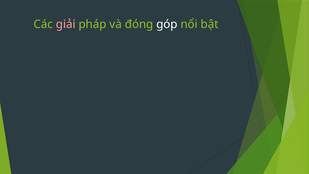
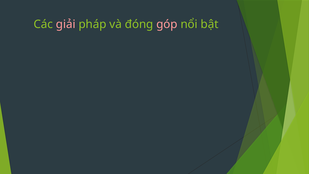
góp colour: white -> pink (167, 24)
